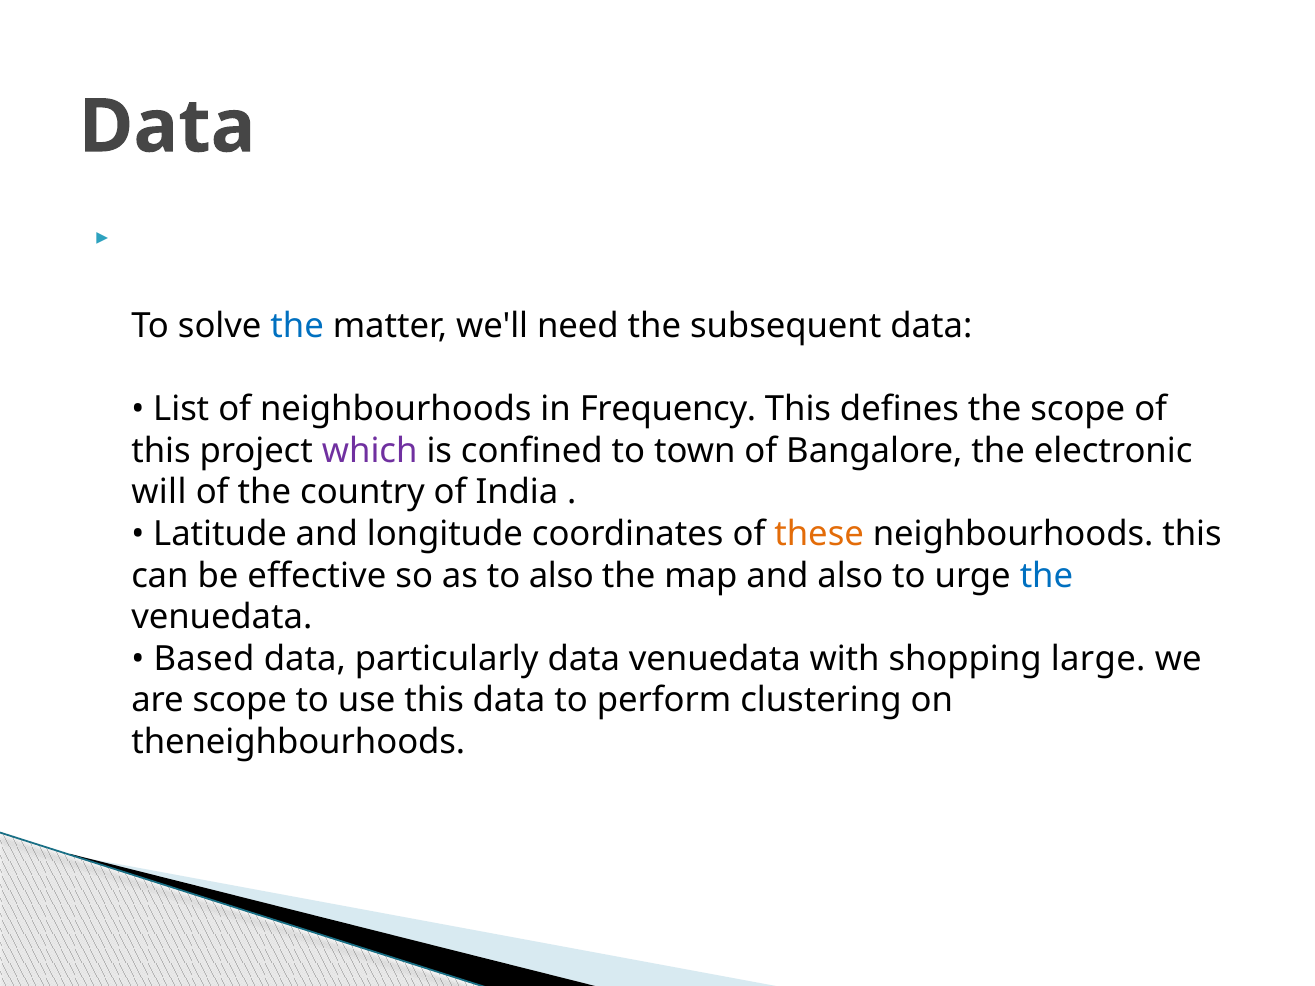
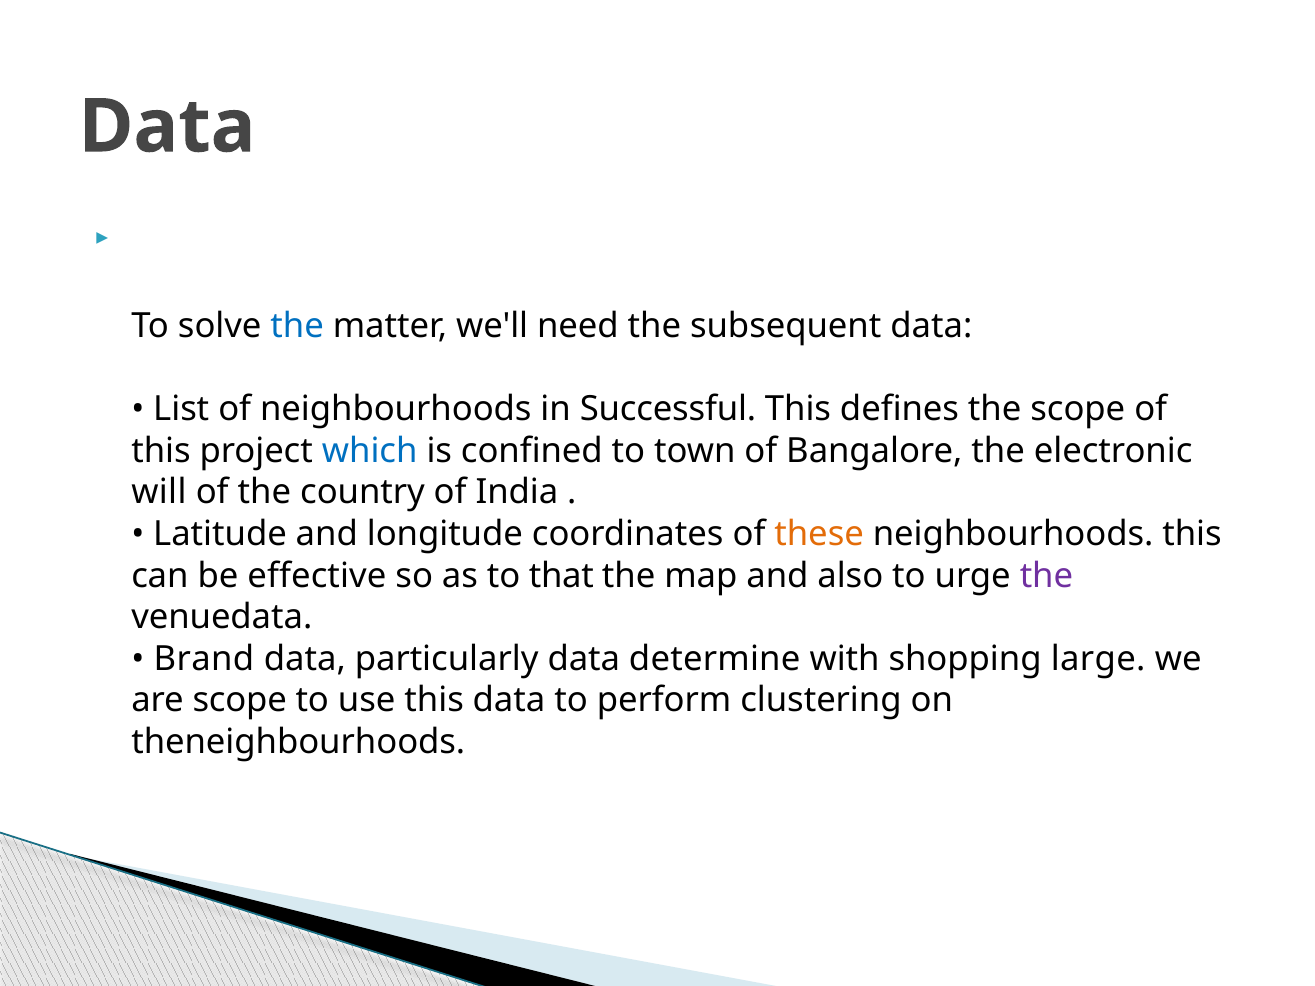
Frequency: Frequency -> Successful (668, 409)
which colour: purple -> blue (370, 451)
to also: also -> that (561, 576)
the colour: blue -> purple (1046, 576)
Based: Based -> Brand (204, 659)
data venuedata: venuedata -> determine (715, 659)
